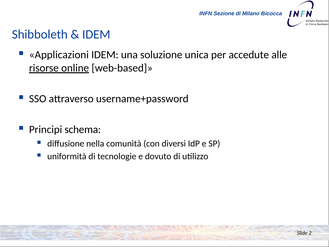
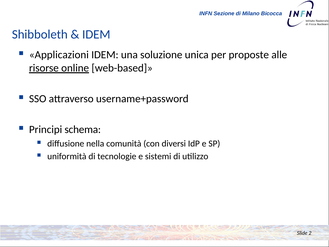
accedute: accedute -> proposte (249, 55)
dovuto: dovuto -> sistemi (158, 156)
